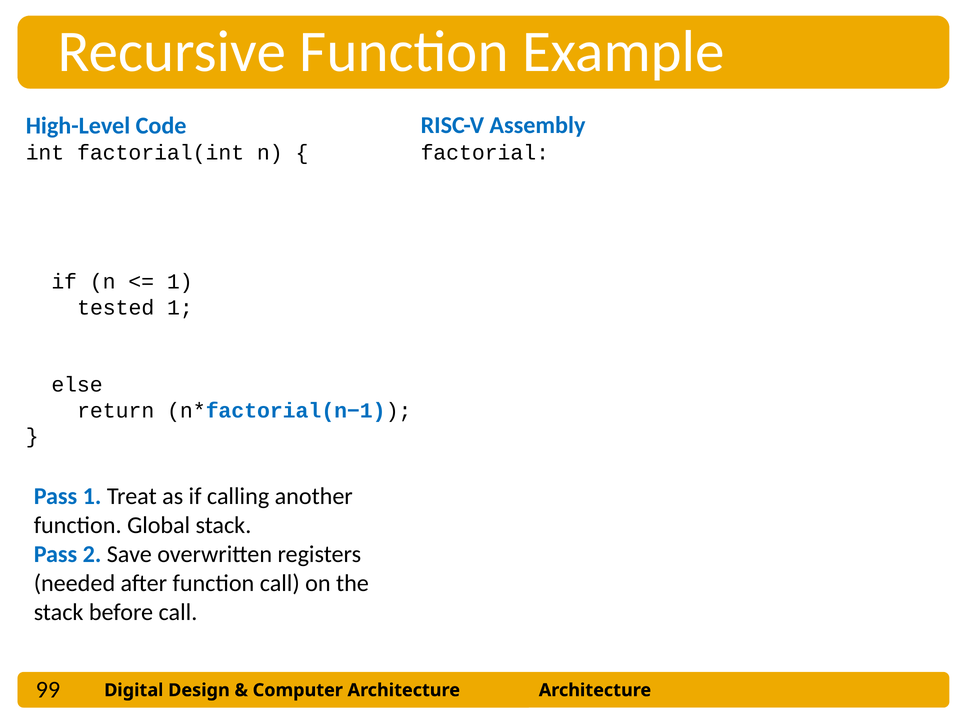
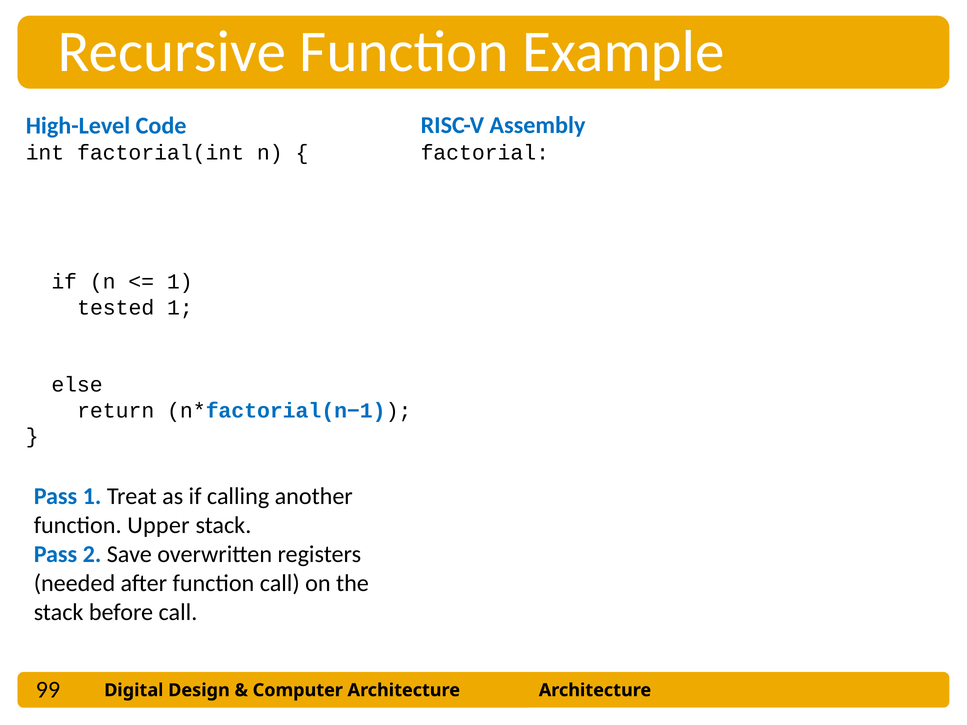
Global: Global -> Upper (158, 525)
